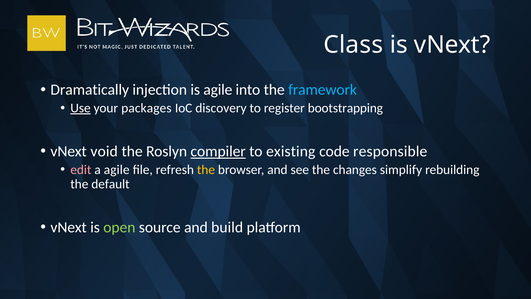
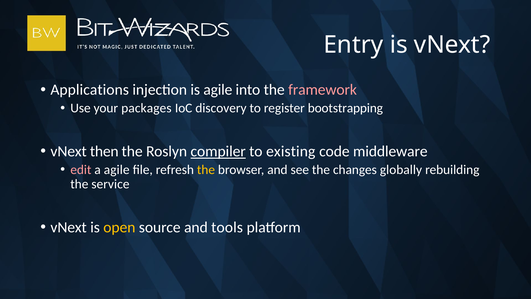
Class: Class -> Entry (353, 45)
Dramatically: Dramatically -> Applications (90, 90)
framework colour: light blue -> pink (323, 90)
Use underline: present -> none (80, 108)
void: void -> then (104, 151)
responsible: responsible -> middleware (390, 151)
simplify: simplify -> globally (401, 170)
default: default -> service (110, 184)
open colour: light green -> yellow (119, 227)
build: build -> tools (227, 227)
